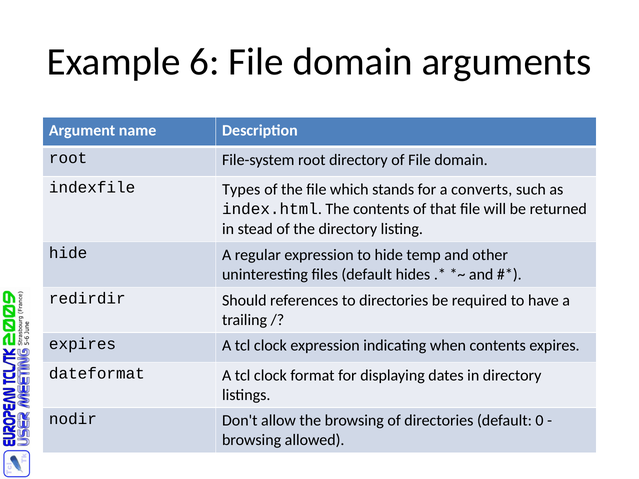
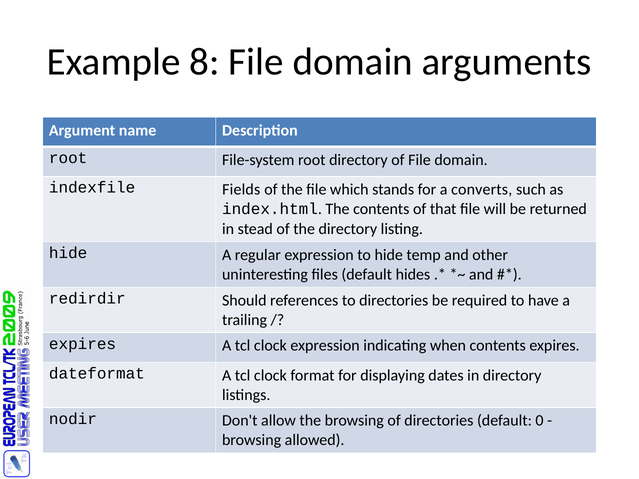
6: 6 -> 8 (205, 62)
Types: Types -> Fields (241, 190)
